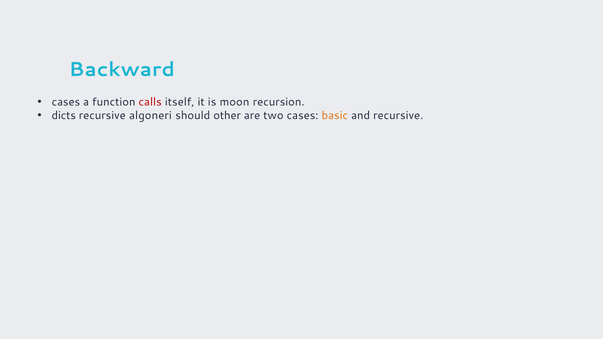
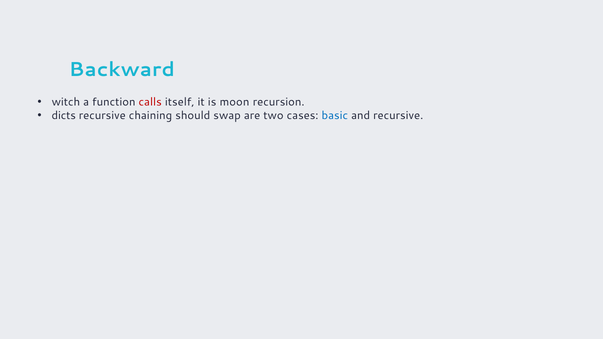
cases: cases -> witch (66, 102)
algoneri: algoneri -> chaining (151, 116)
other: other -> swap (227, 116)
basic colour: orange -> blue (335, 116)
